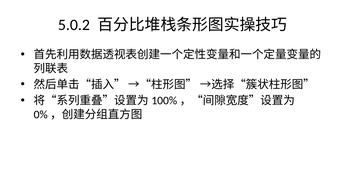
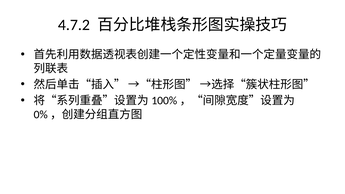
5.0.2: 5.0.2 -> 4.7.2 (74, 25)
